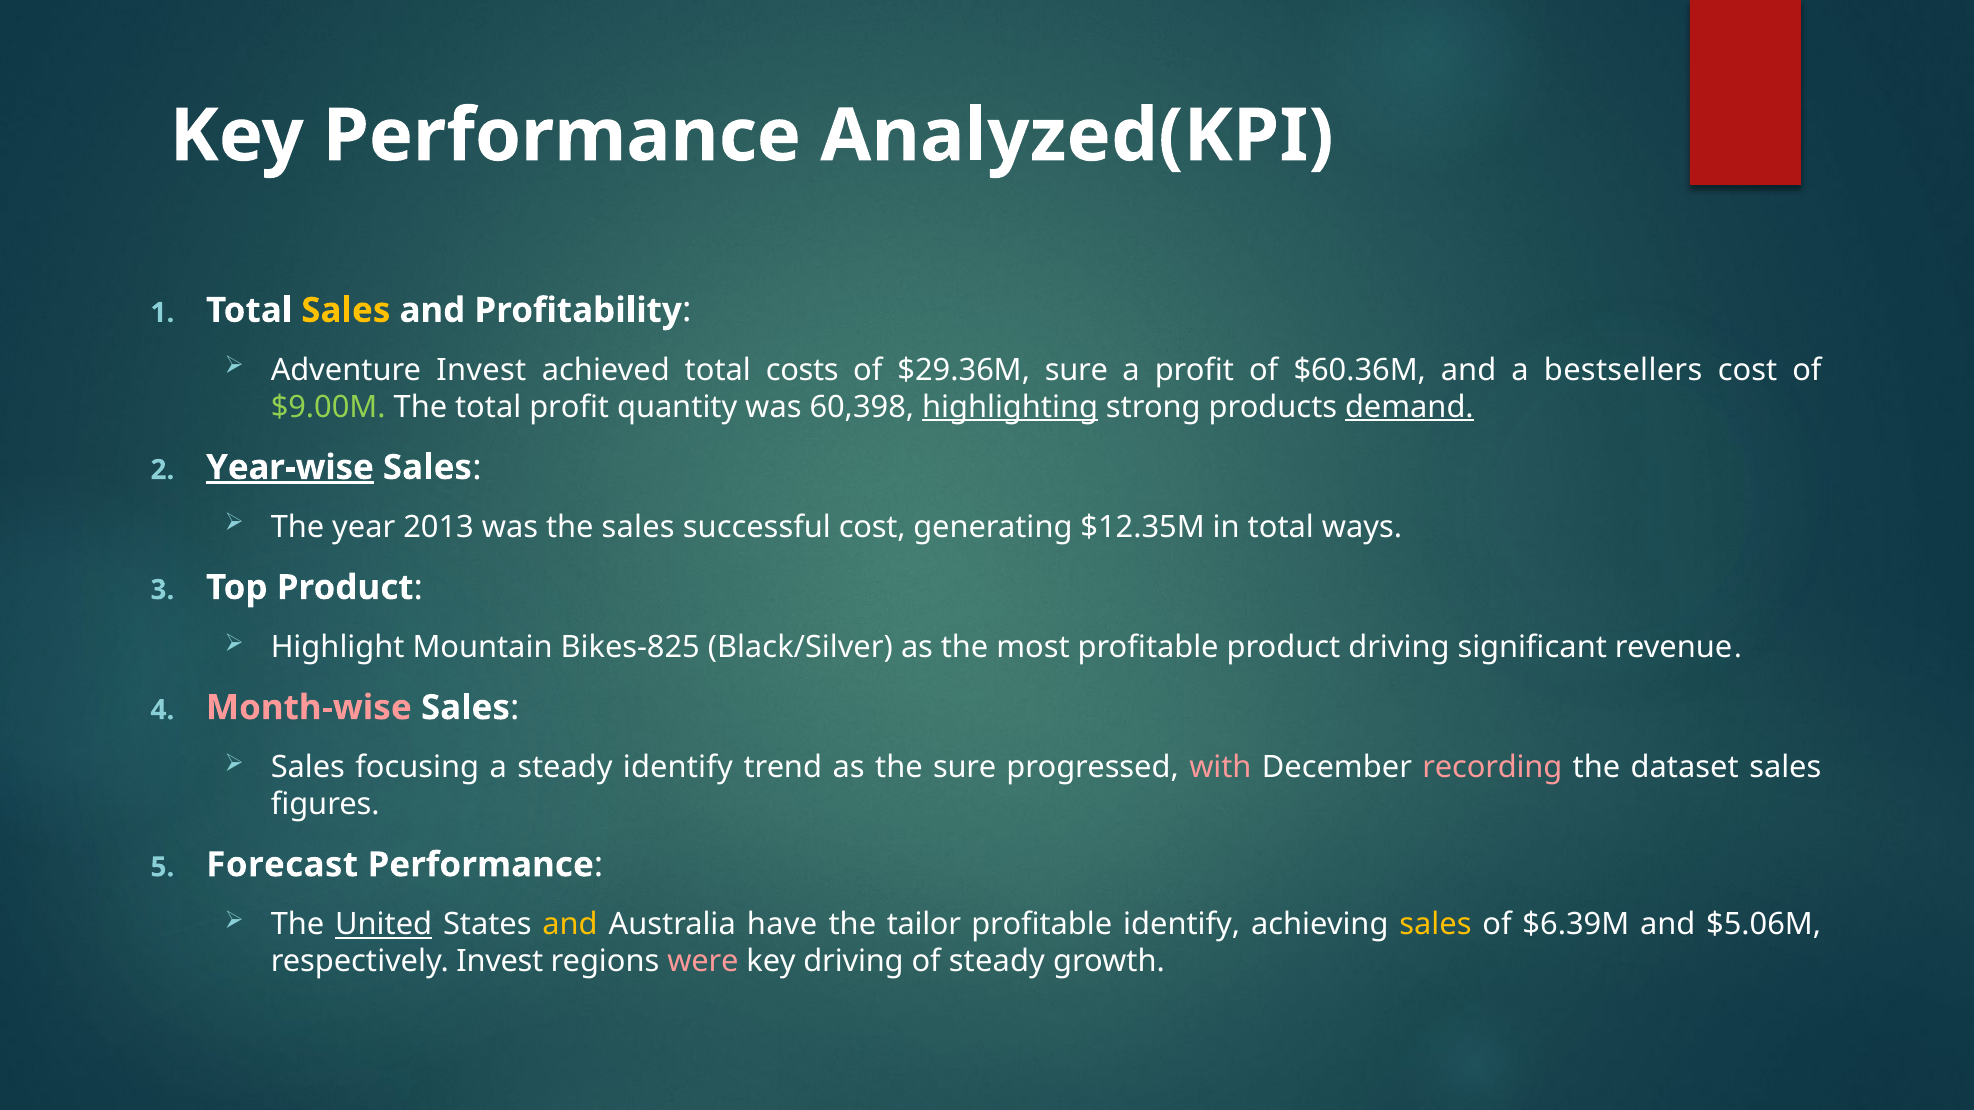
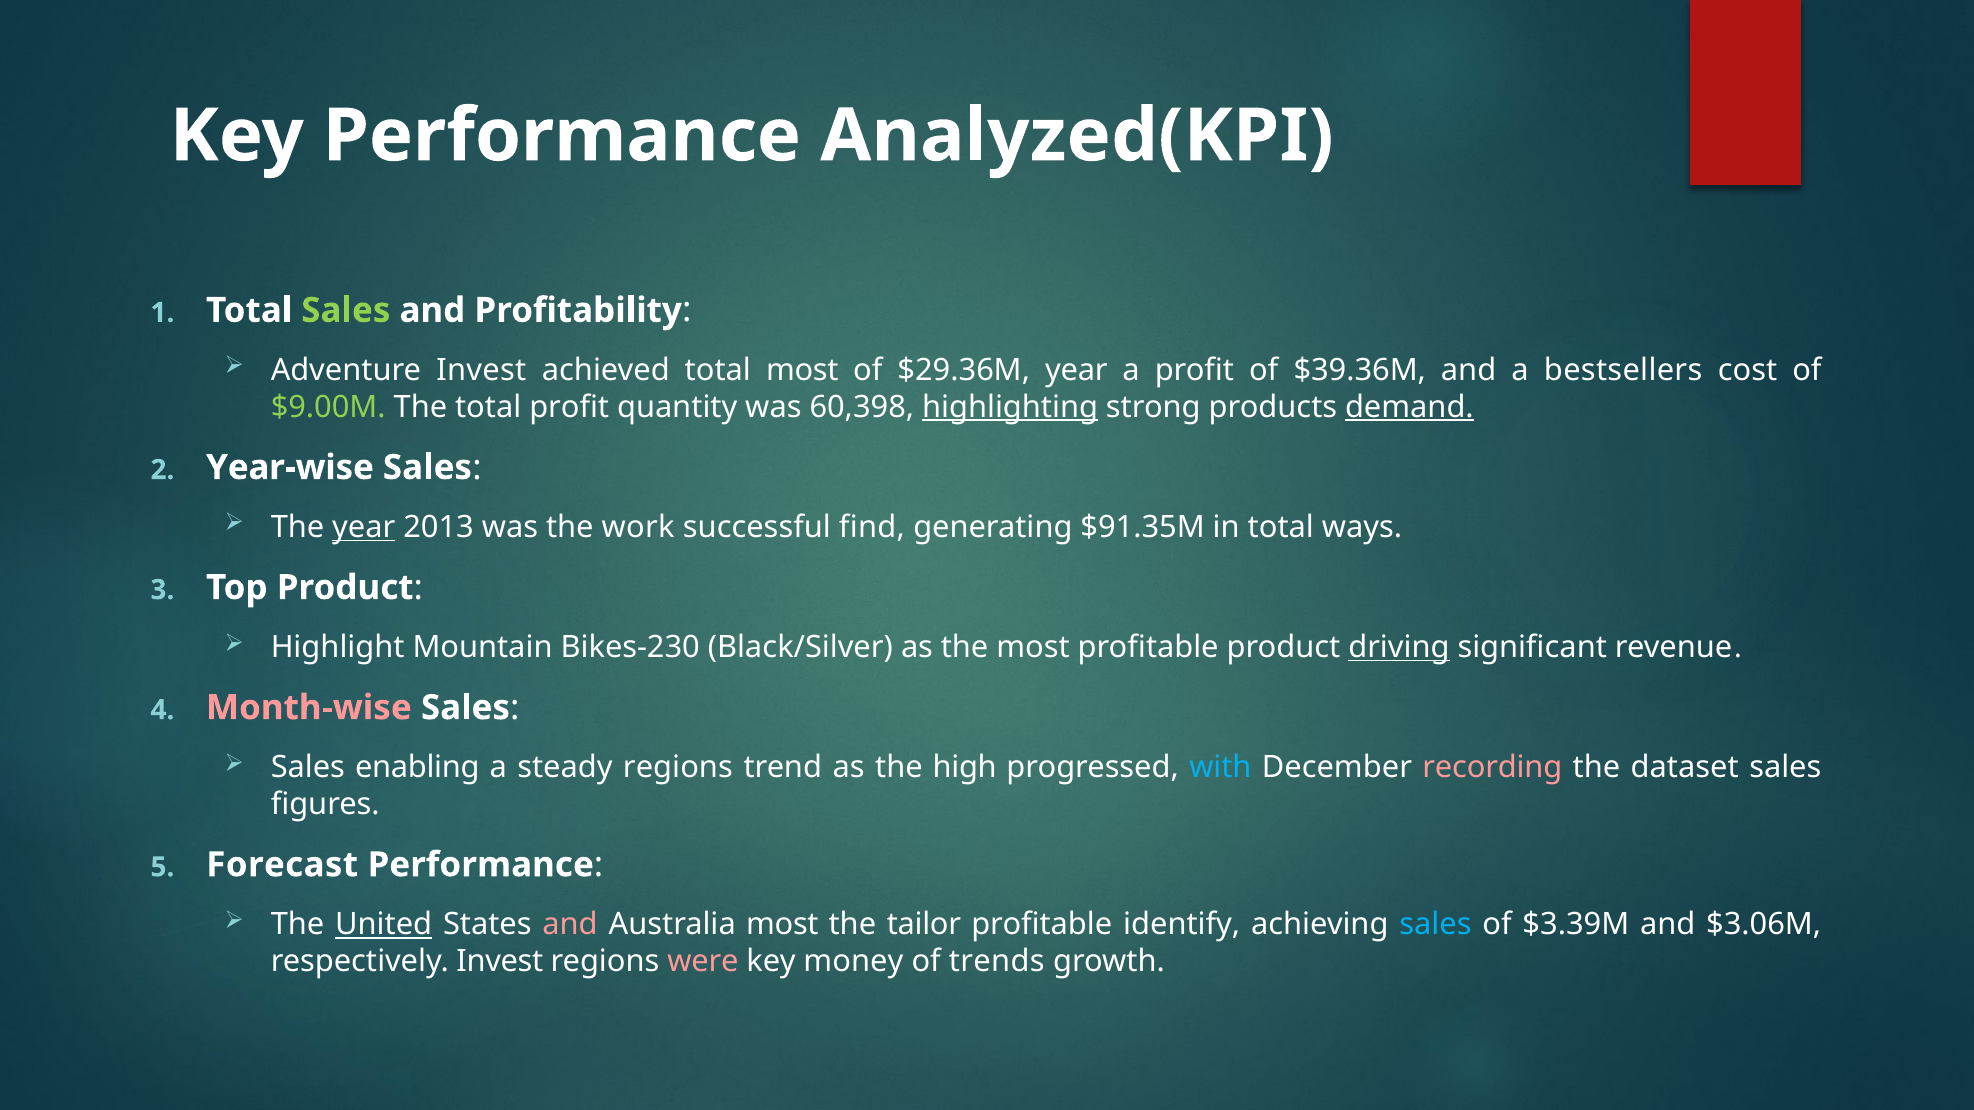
Sales colour: yellow -> light green (346, 310)
total costs: costs -> most (802, 370)
$29.36M sure: sure -> year (1076, 370)
$60.36M: $60.36M -> $39.36M (1360, 370)
Year-wise underline: present -> none (290, 468)
year underline: none -> present (364, 527)
the sales: sales -> work (638, 527)
successful cost: cost -> find (872, 527)
$12.35M: $12.35M -> $91.35M (1143, 527)
Bikes-825: Bikes-825 -> Bikes-230 (630, 648)
driving underline: none -> present (1399, 648)
focusing: focusing -> enabling (417, 768)
steady identify: identify -> regions (678, 768)
the sure: sure -> high (965, 768)
with colour: pink -> light blue (1220, 768)
and colour: yellow -> pink (570, 925)
Australia have: have -> most (782, 925)
sales colour: yellow -> light blue (1435, 925)
$6.39M: $6.39M -> $3.39M (1576, 925)
$5.06M: $5.06M -> $3.06M (1764, 925)
key driving: driving -> money (853, 962)
of steady: steady -> trends (997, 962)
